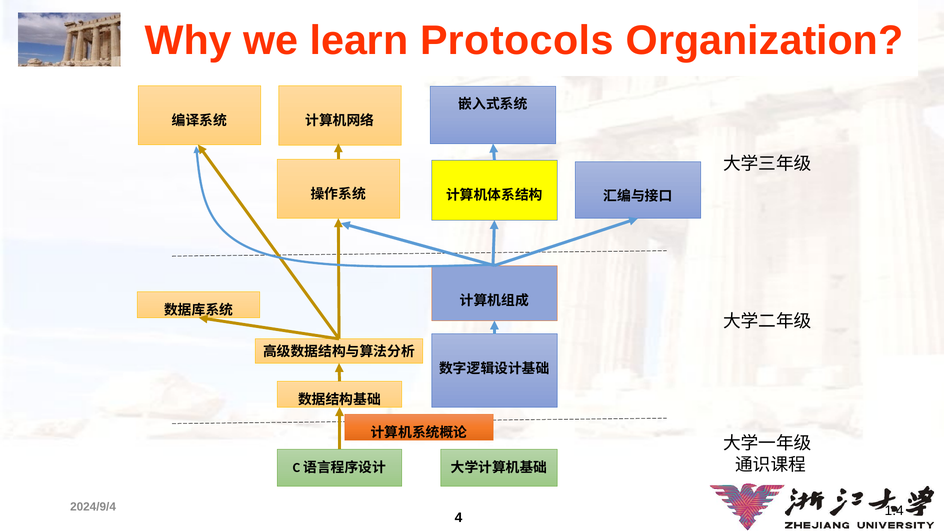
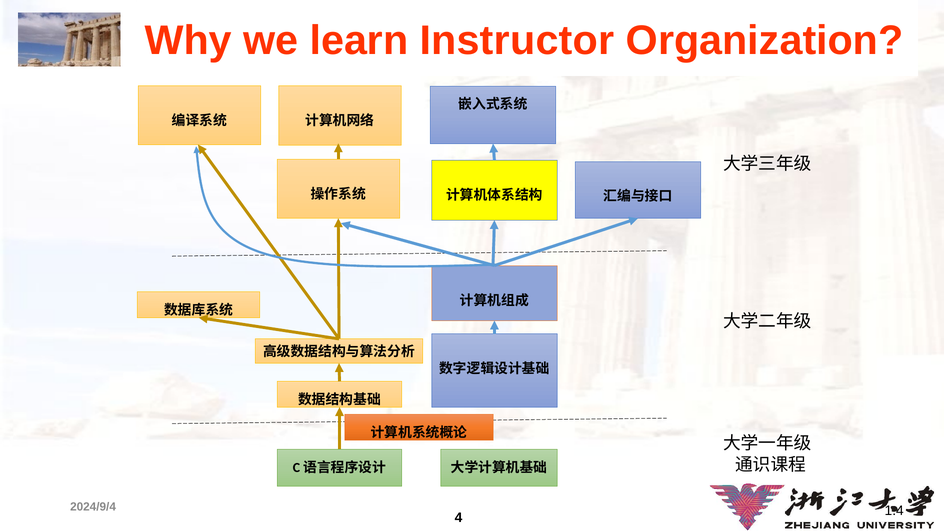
Protocols: Protocols -> Instructor (517, 41)
